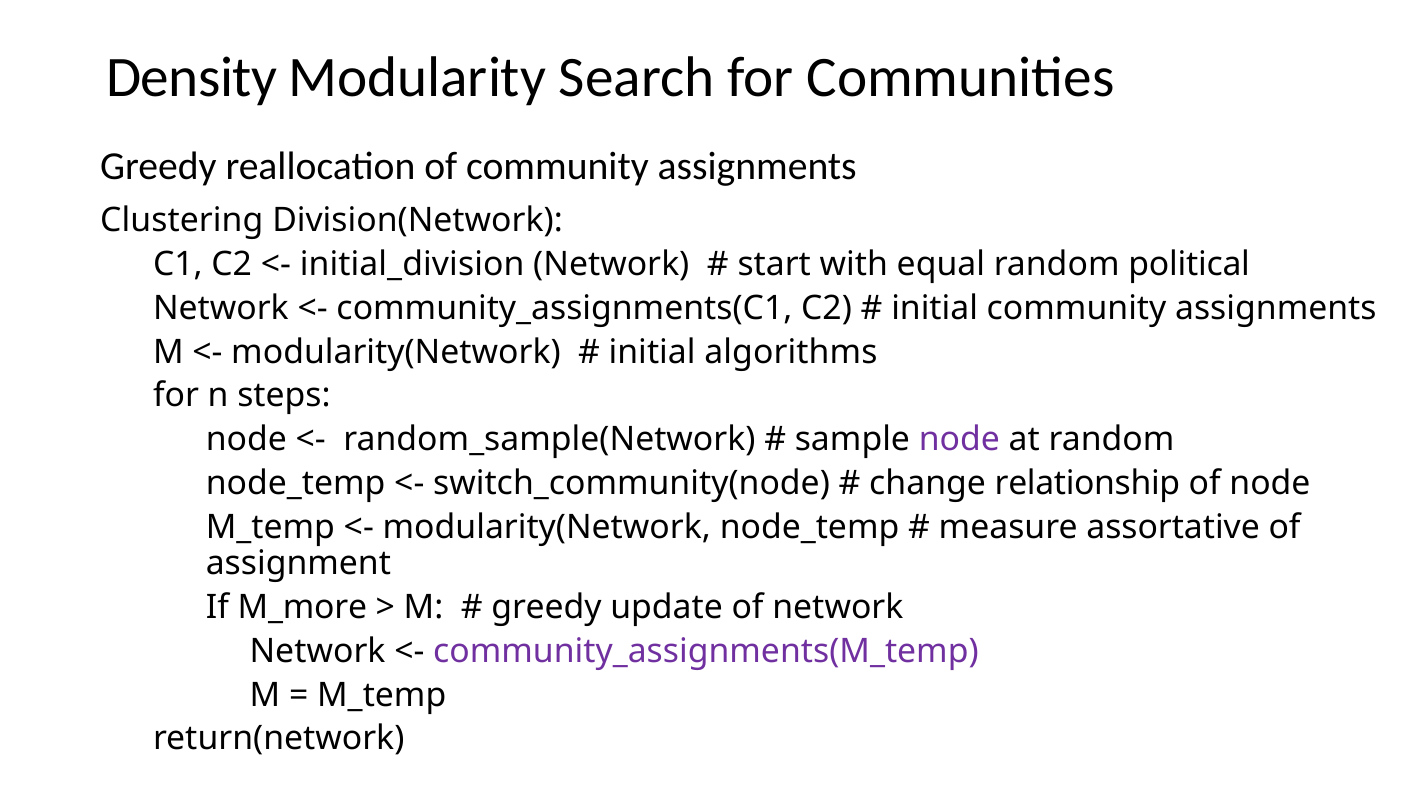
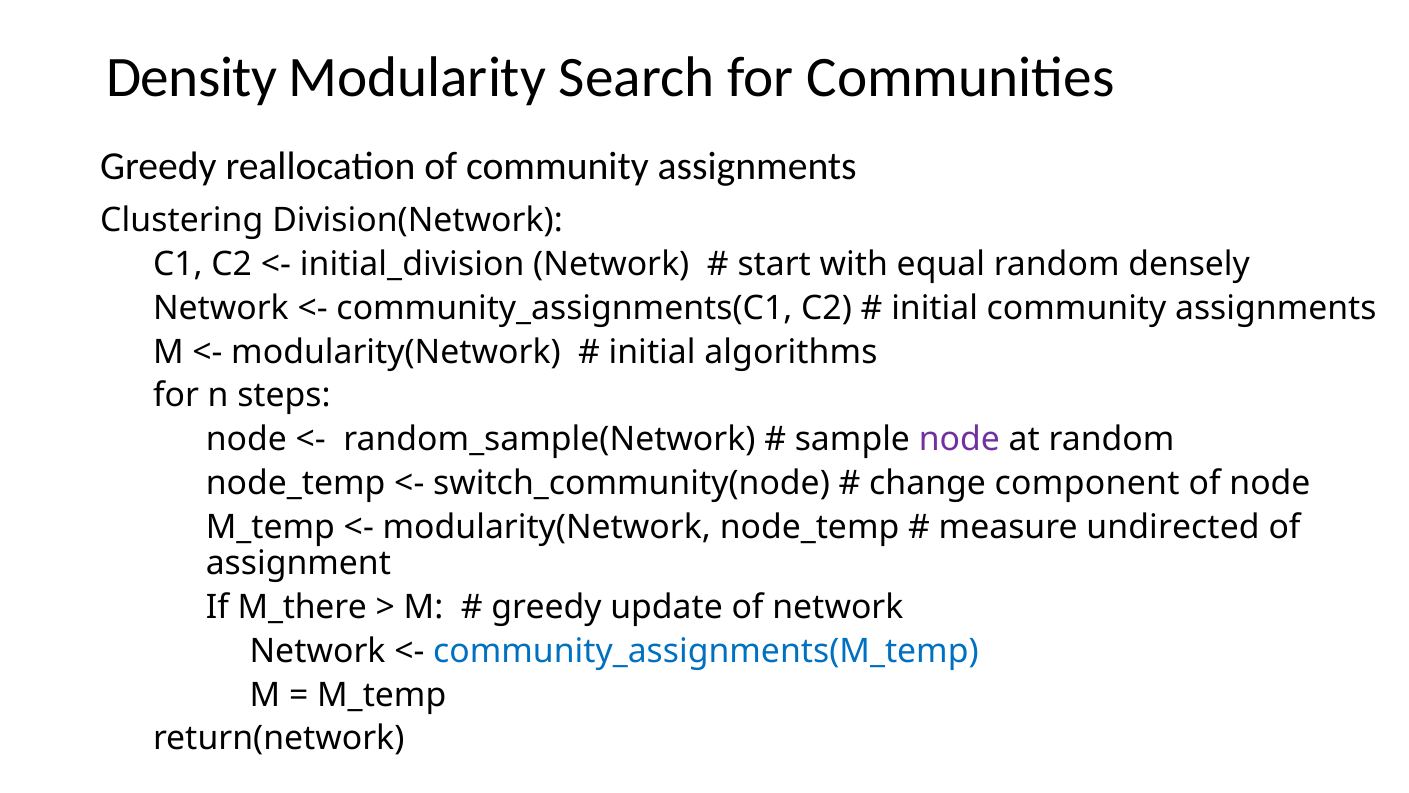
political: political -> densely (1189, 264)
relationship: relationship -> component (1087, 483)
assortative: assortative -> undirected (1173, 527)
M_more: M_more -> M_there (302, 607)
community_assignments(M_temp colour: purple -> blue (706, 651)
